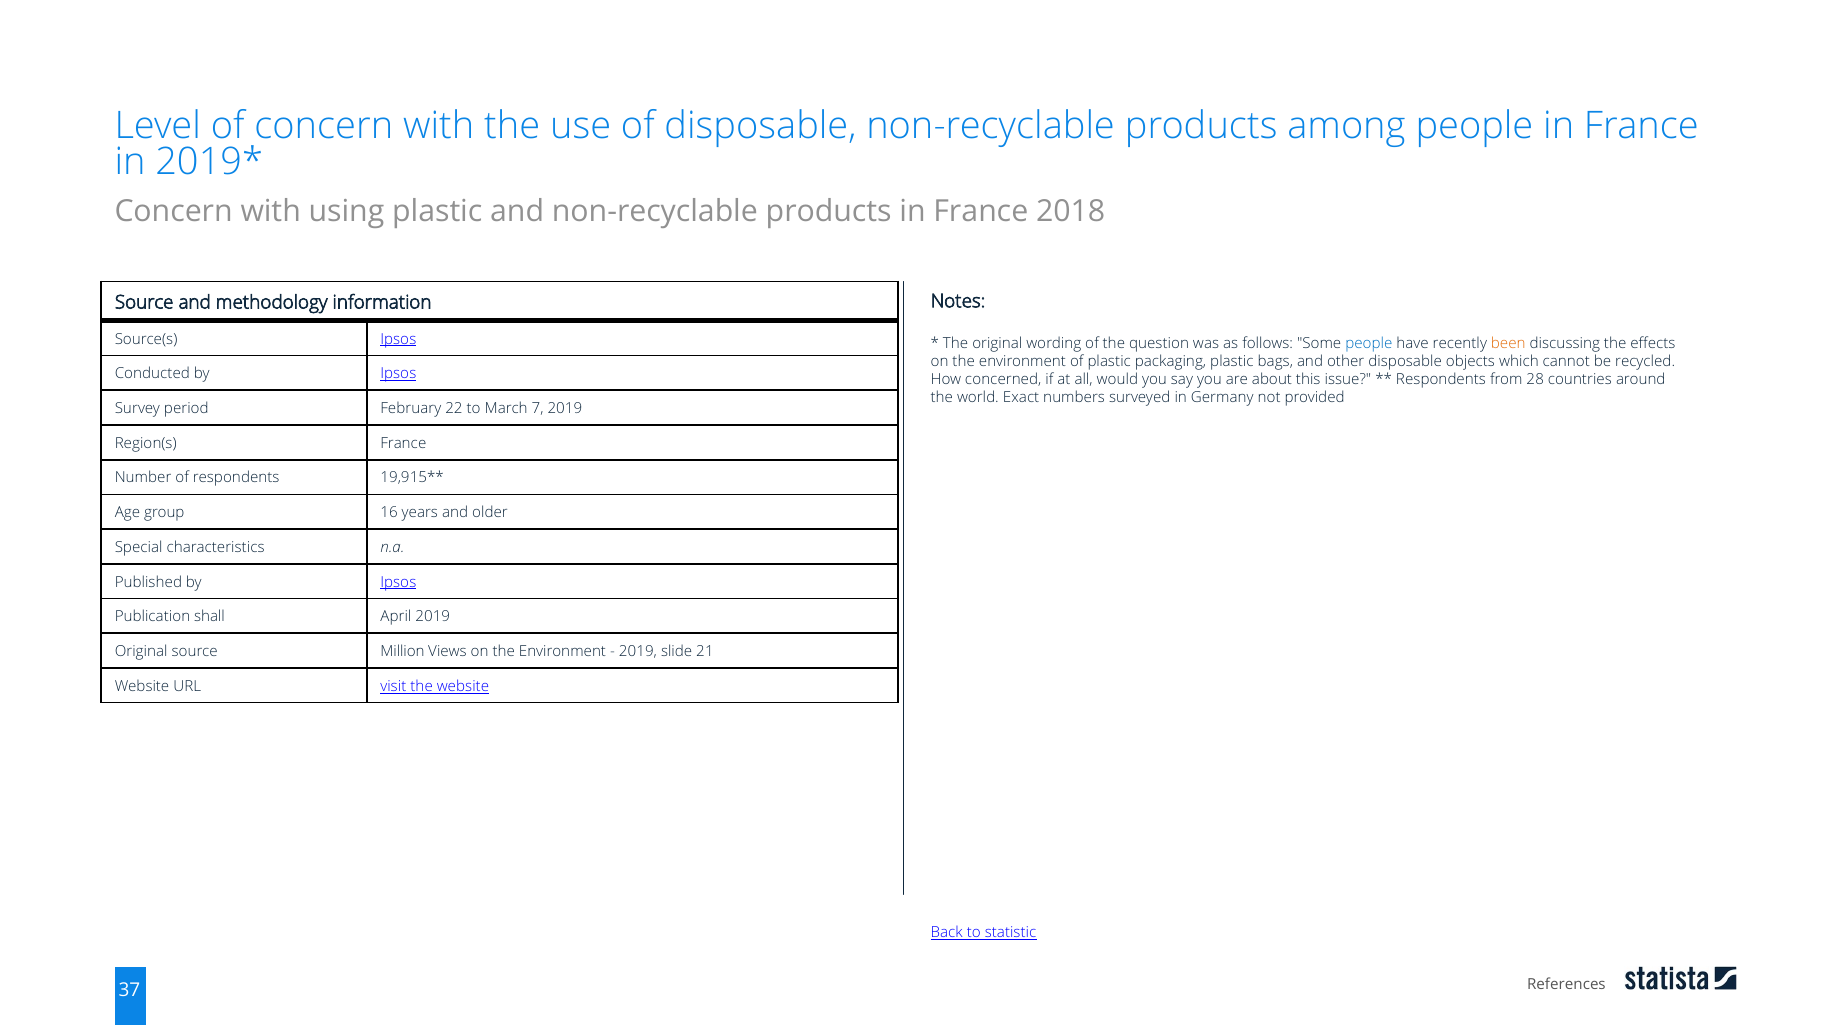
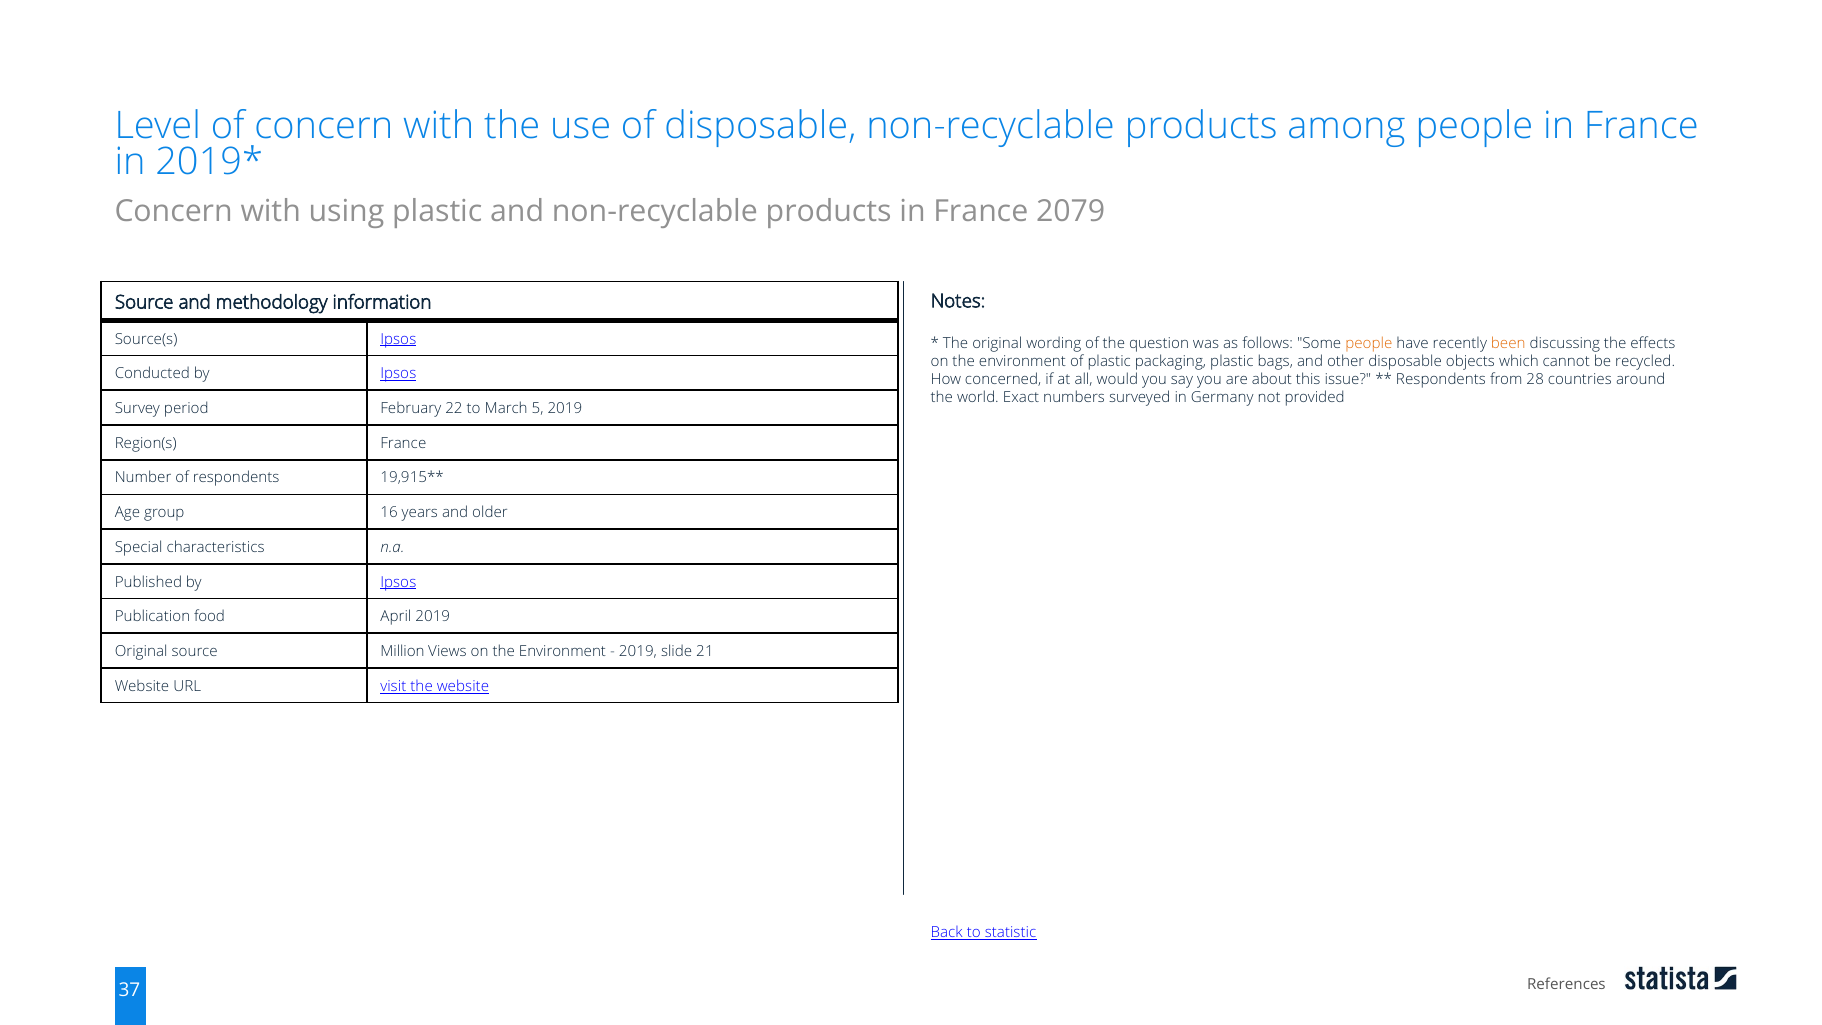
2018: 2018 -> 2079 (1071, 211)
people colour: blue -> orange (1369, 343)
7: 7 -> 5 (538, 408)
shall: shall -> food (210, 617)
